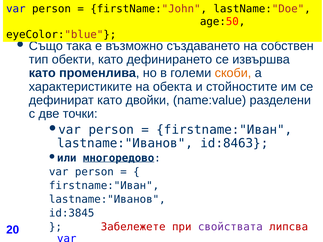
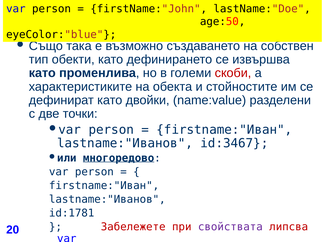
скоби colour: orange -> red (233, 73)
id:8463: id:8463 -> id:3467 (234, 144)
id:3845: id:3845 -> id:1781 (72, 213)
